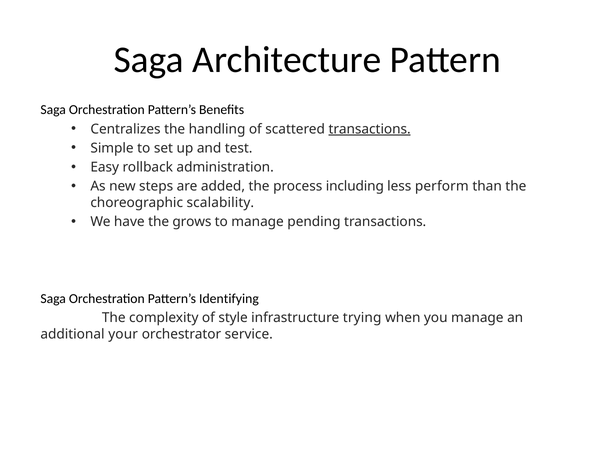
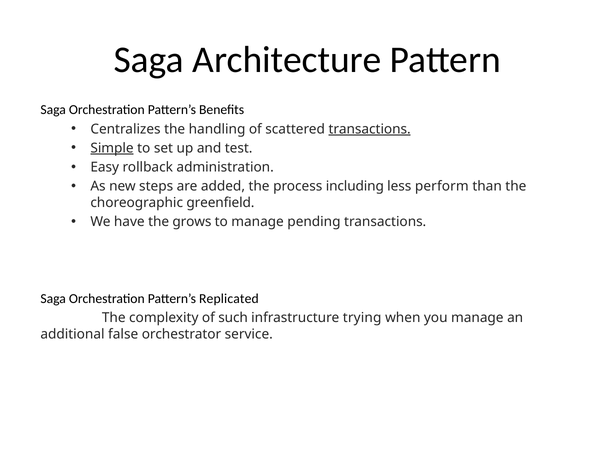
Simple underline: none -> present (112, 148)
scalability: scalability -> greenfield (220, 203)
Identifying: Identifying -> Replicated (229, 298)
style: style -> such (233, 317)
your: your -> false (123, 334)
